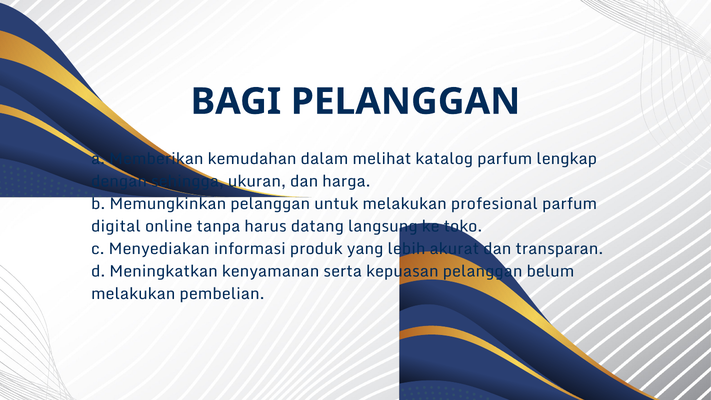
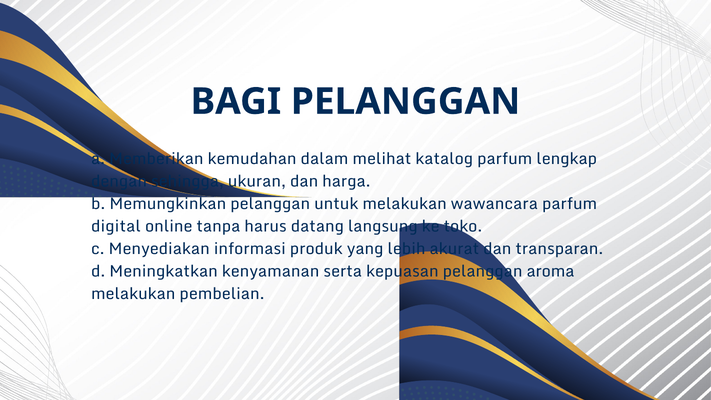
profesional: profesional -> wawancara (494, 204)
belum: belum -> aroma (550, 271)
